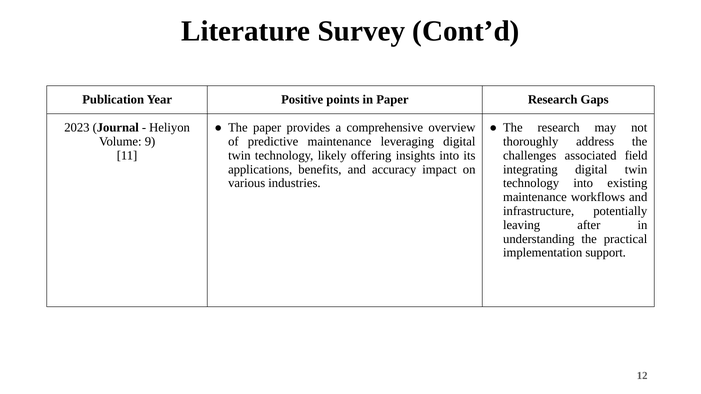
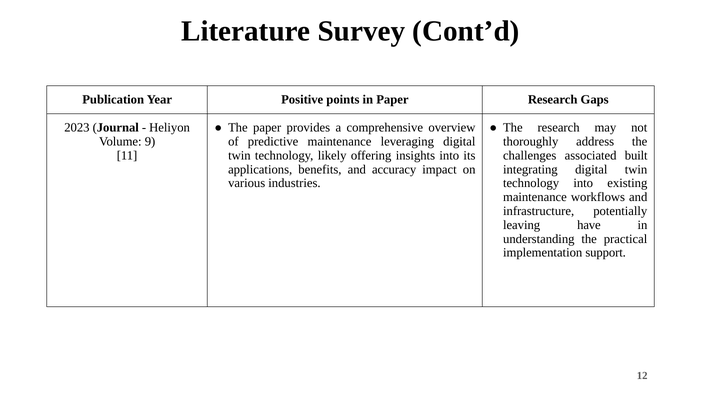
field: field -> built (636, 156)
after: after -> have (589, 225)
